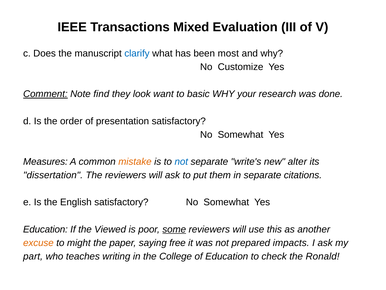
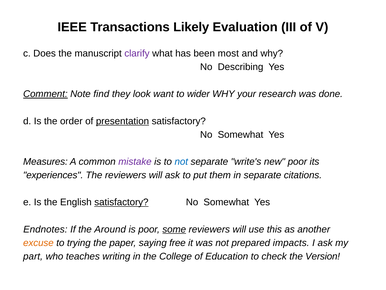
Mixed: Mixed -> Likely (191, 27)
clarify colour: blue -> purple (137, 53)
Customize: Customize -> Describing (241, 67)
basic: basic -> wider (198, 94)
presentation underline: none -> present (122, 121)
mistake colour: orange -> purple (135, 161)
new alter: alter -> poor (297, 161)
dissertation: dissertation -> experiences (53, 175)
satisfactory underline: none -> present (121, 202)
Education: Education -> Endnotes (45, 229)
Viewed: Viewed -> Around (110, 229)
might: might -> trying (79, 242)
Ronald: Ronald -> Version (323, 256)
